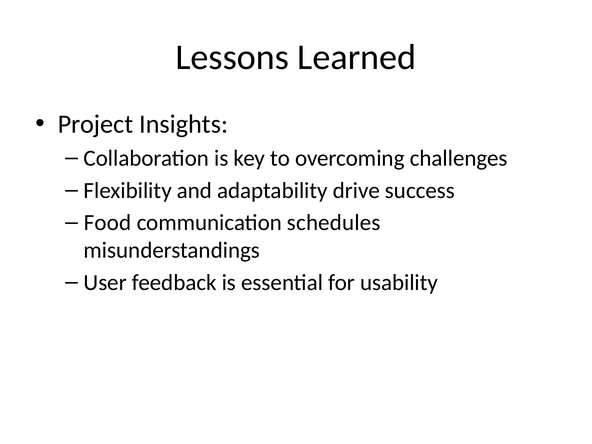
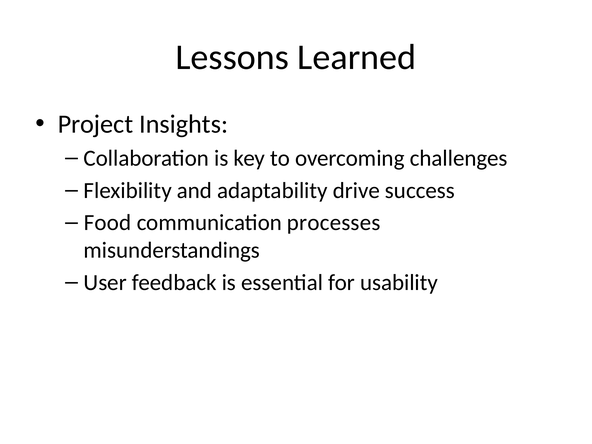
schedules: schedules -> processes (334, 223)
